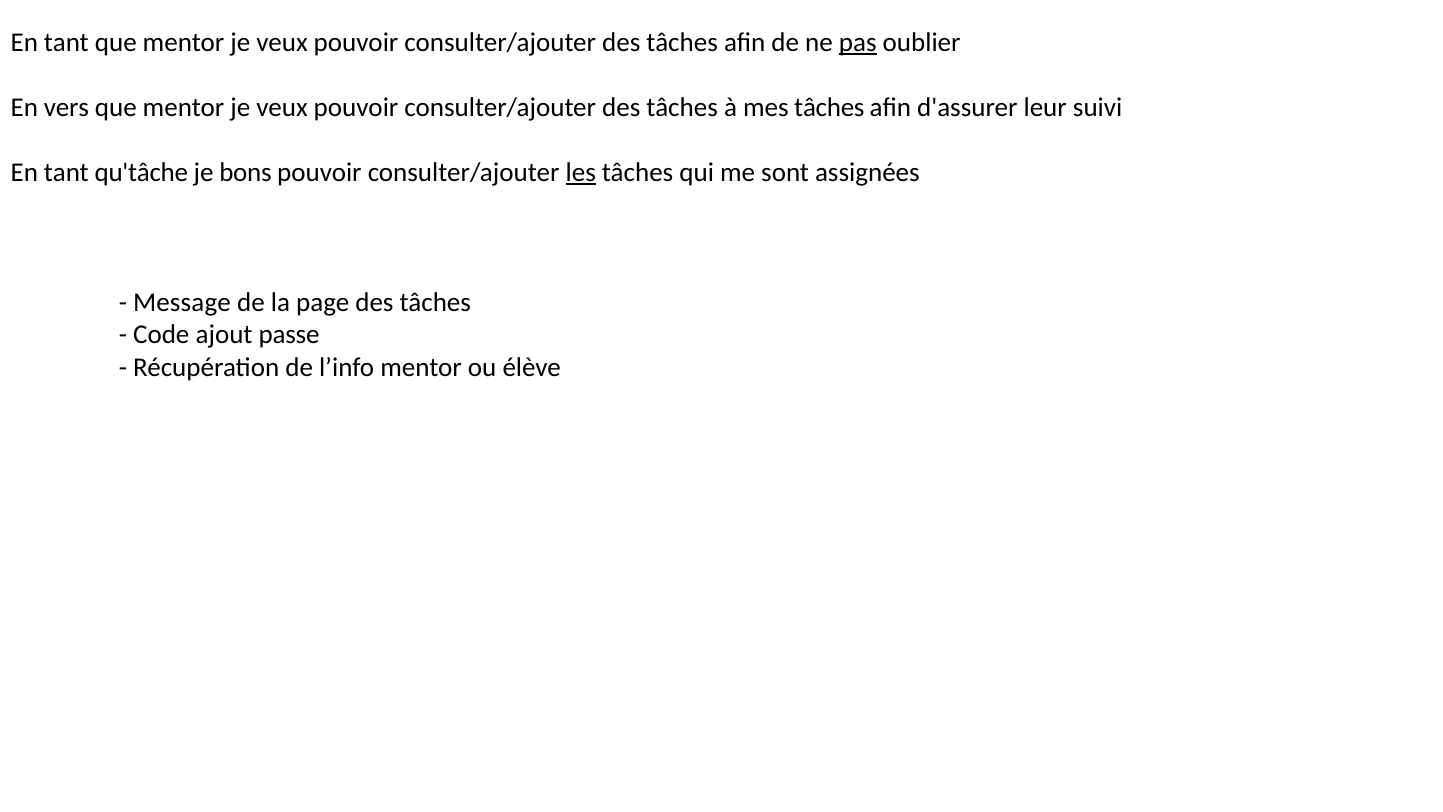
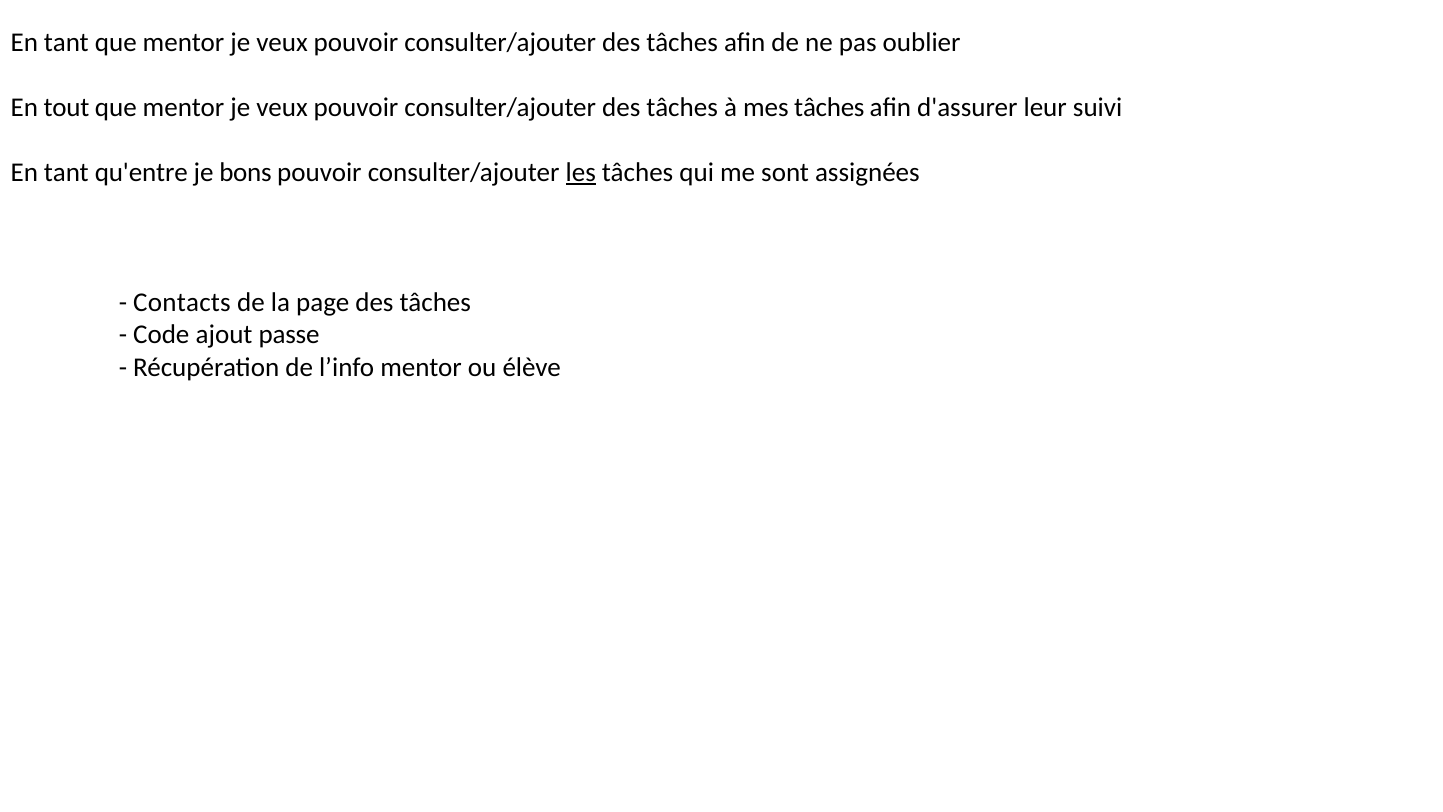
pas underline: present -> none (858, 43)
vers: vers -> tout (66, 108)
qu'tâche: qu'tâche -> qu'entre (141, 172)
Message: Message -> Contacts (182, 302)
